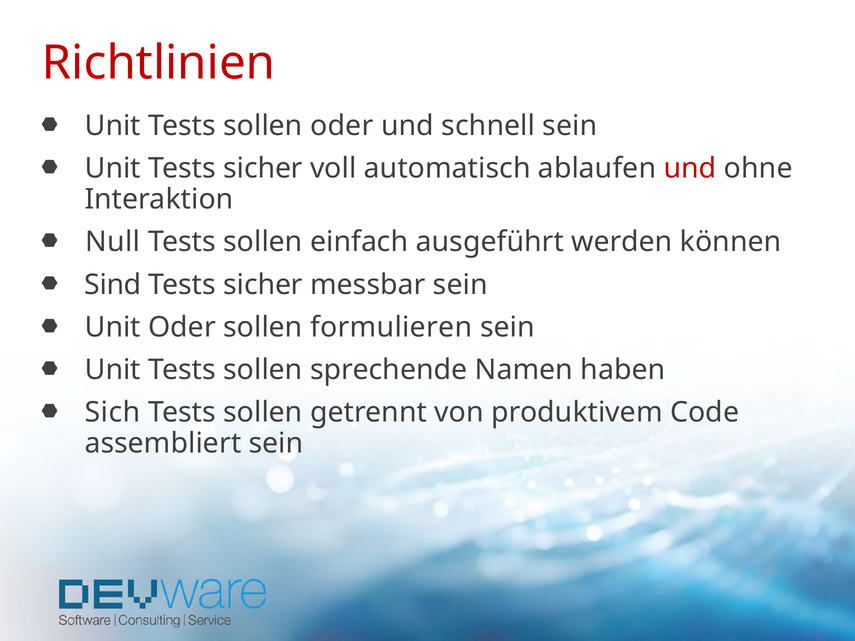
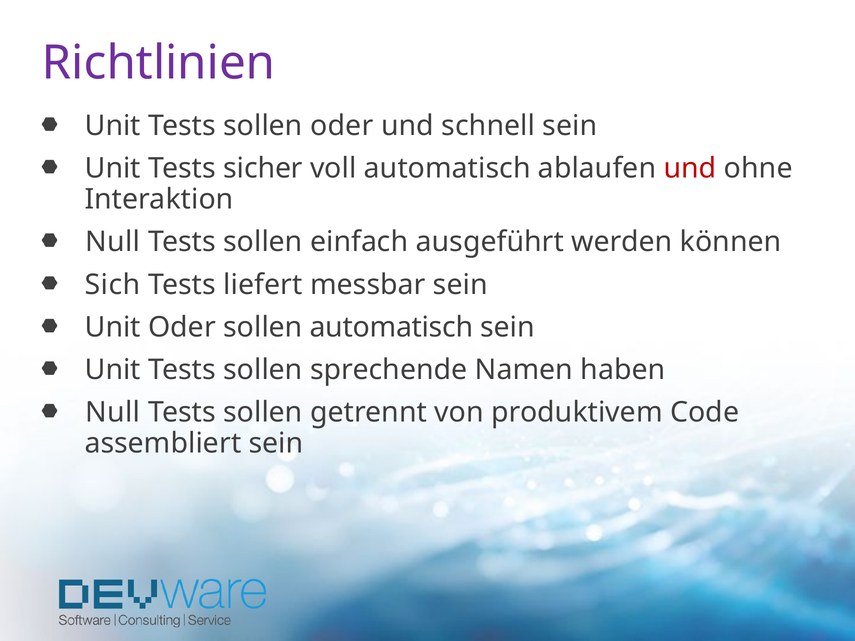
Richtlinien colour: red -> purple (159, 63)
Sind: Sind -> Sich (113, 285)
sicher: sicher -> liefert (263, 285)
sollen formulieren: formulieren -> automatisch (392, 327)
Sich: Sich -> Null (113, 413)
